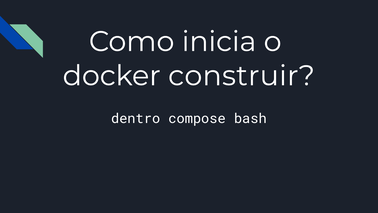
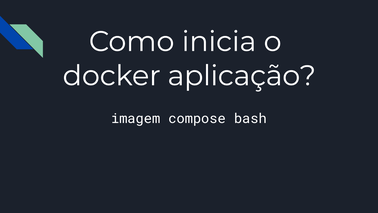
construir: construir -> aplicação (242, 76)
dentro: dentro -> imagem (136, 118)
